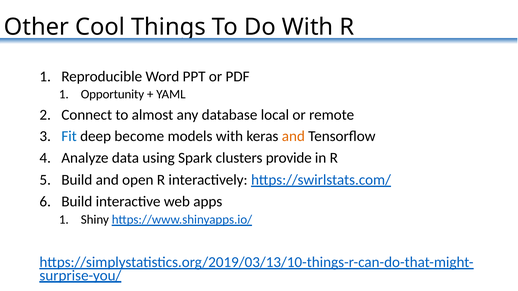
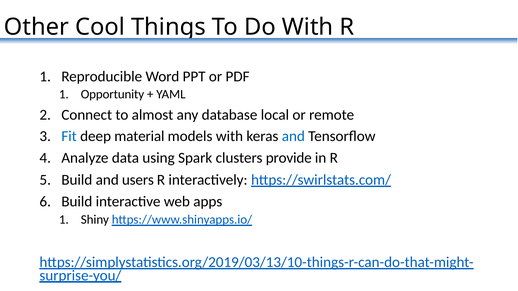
become: become -> material (139, 137)
and colour: orange -> blue (293, 137)
open: open -> users (138, 180)
